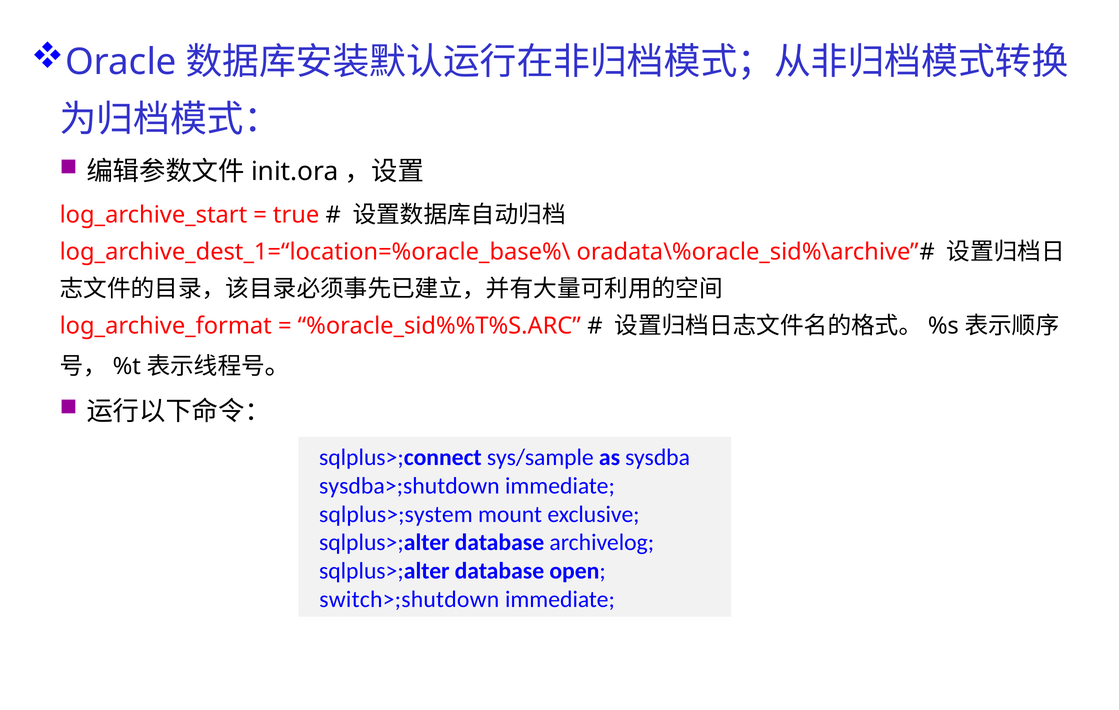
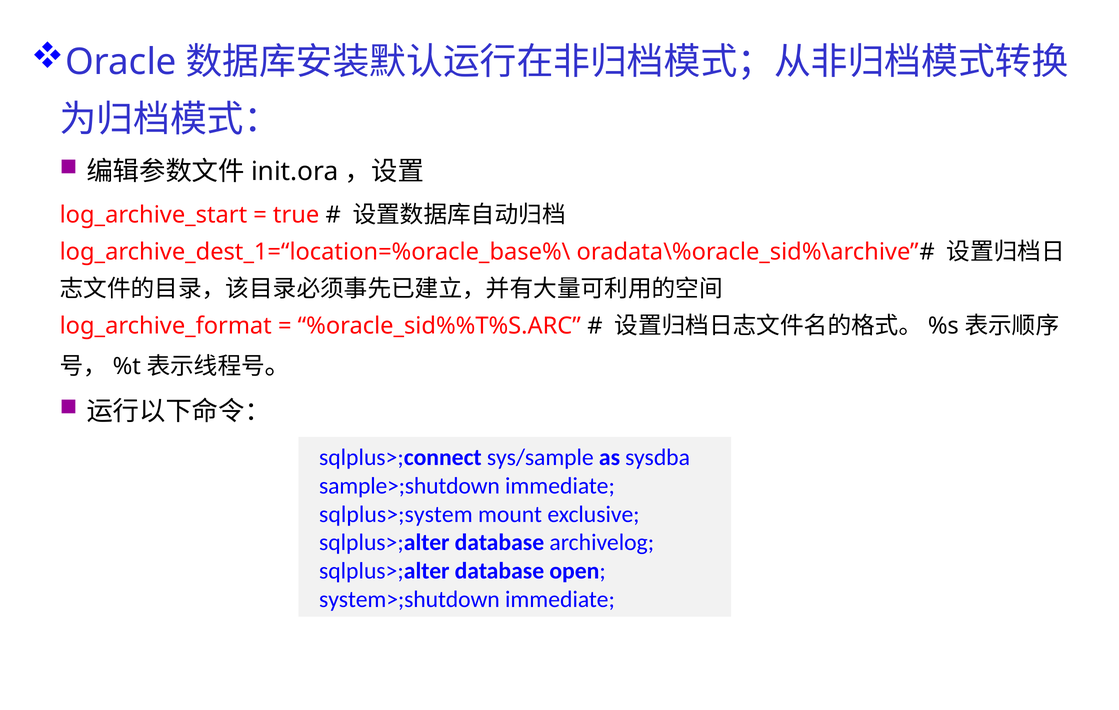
sysdba>;shutdown: sysdba>;shutdown -> sample>;shutdown (409, 486)
switch>;shutdown: switch>;shutdown -> system>;shutdown (409, 600)
